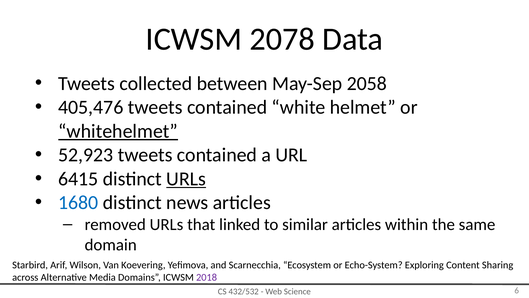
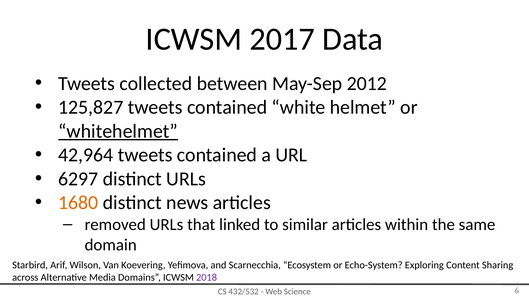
2078: 2078 -> 2017 (282, 39)
2058: 2058 -> 2012 (367, 83)
405,476: 405,476 -> 125,827 (91, 107)
52,923: 52,923 -> 42,964 (86, 155)
6415: 6415 -> 6297 (78, 179)
URLs underline: present -> none (186, 179)
1680 colour: blue -> orange (78, 202)
